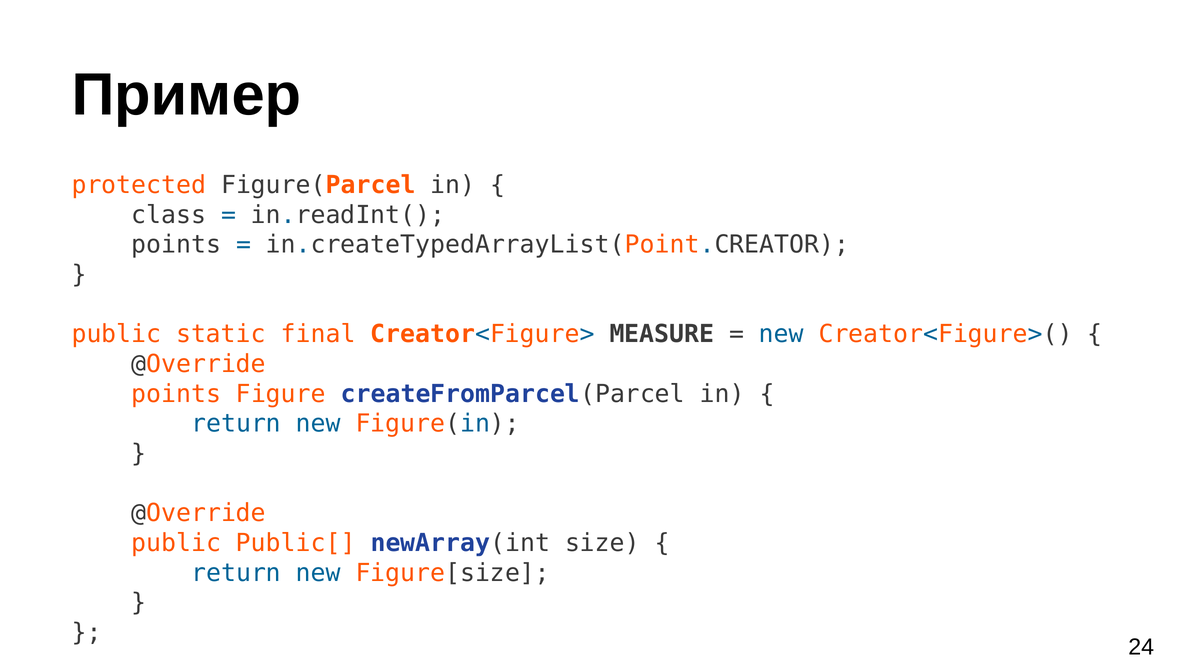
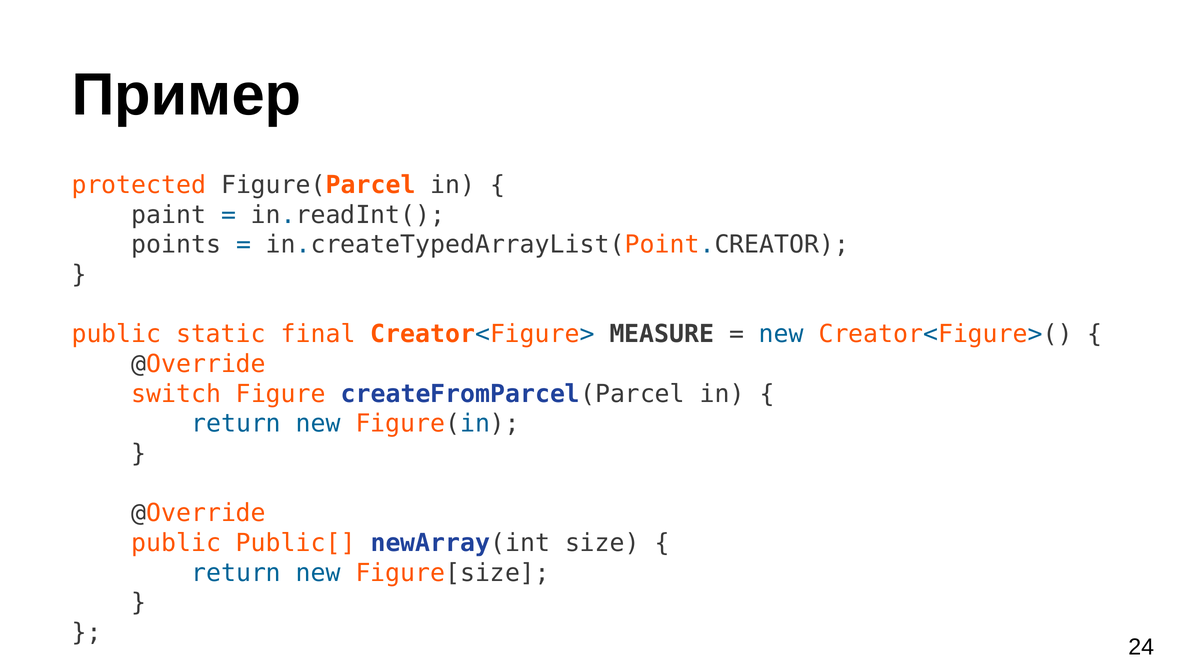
class: class -> paint (169, 215)
points: points -> switch (176, 394)
